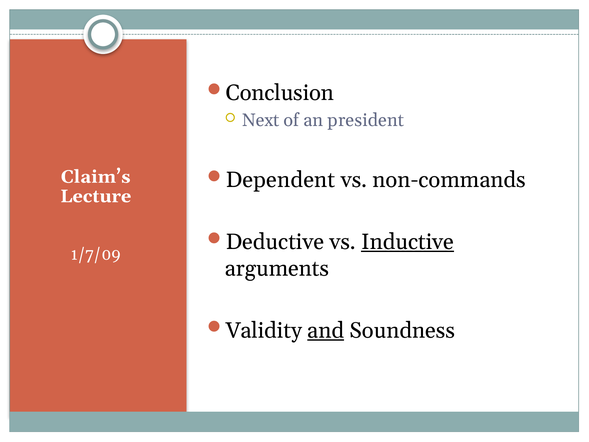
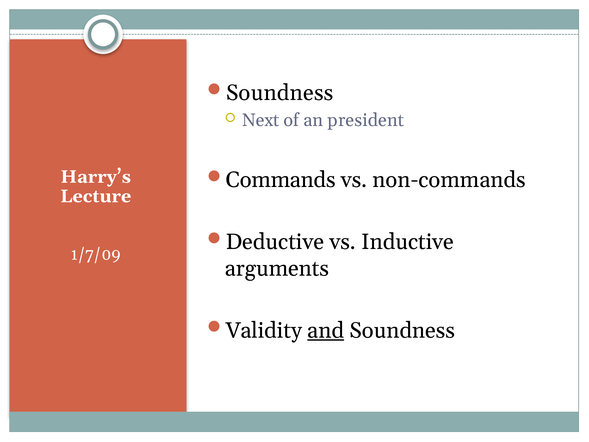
Conclusion: Conclusion -> Soundness (280, 93)
Dependent: Dependent -> Commands (281, 180)
Claim’s: Claim’s -> Harry’s (96, 177)
Inductive underline: present -> none (407, 242)
